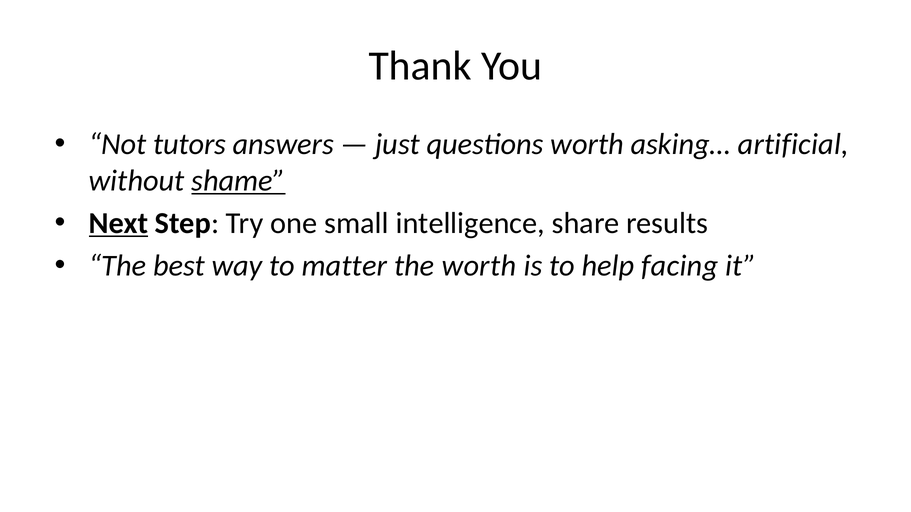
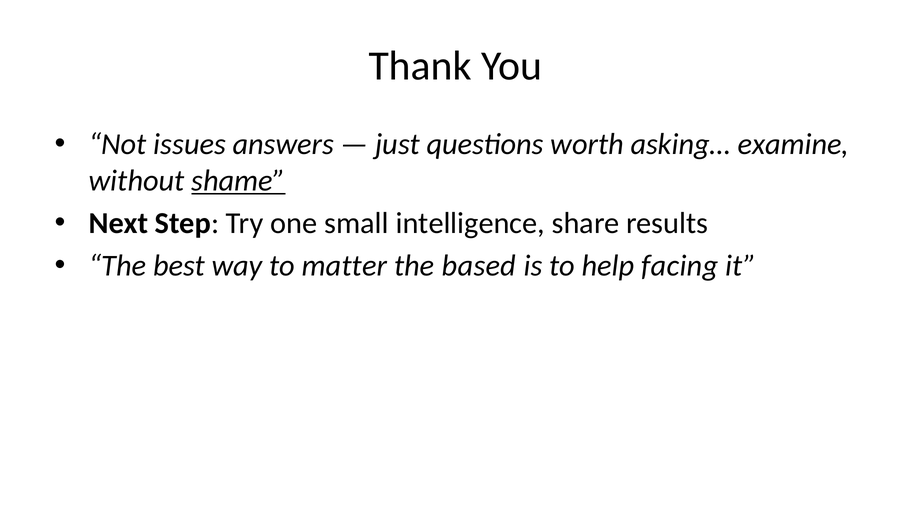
tutors: tutors -> issues (190, 144)
artificial: artificial -> examine (793, 144)
Next underline: present -> none (119, 223)
the worth: worth -> based (479, 266)
